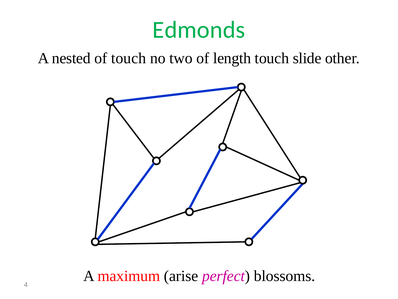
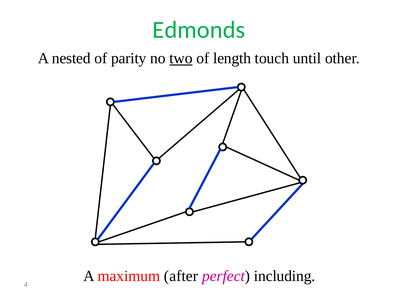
of touch: touch -> parity (129, 58)
two underline: none -> present (181, 58)
slide: slide -> until (307, 58)
arise: arise -> after (181, 275)
blossoms: blossoms -> including (285, 275)
